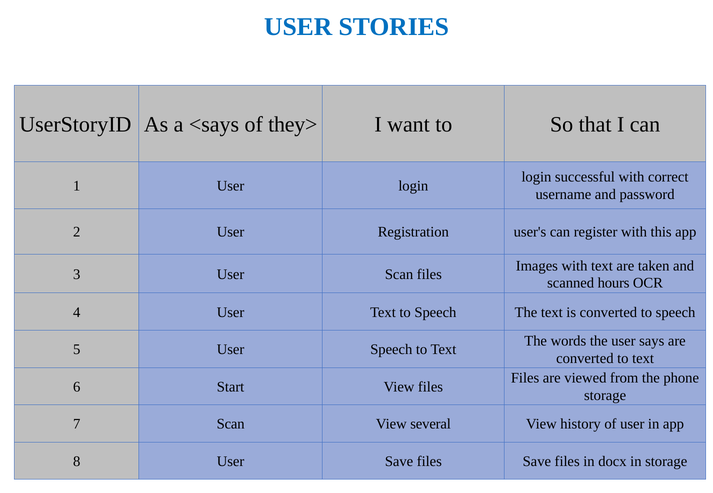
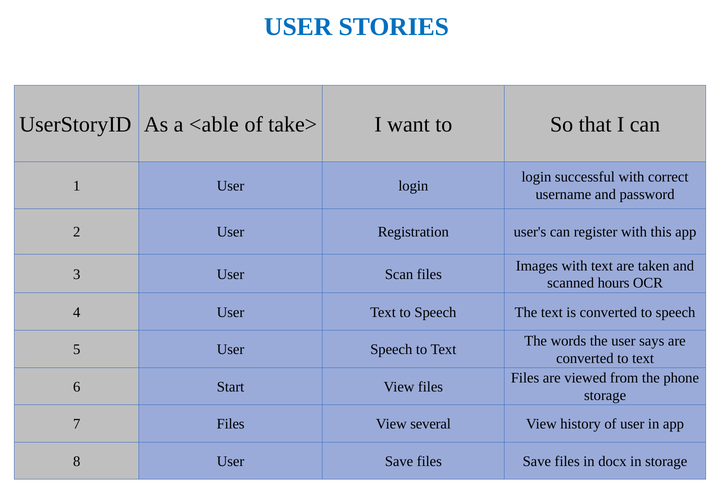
<says: <says -> <able (214, 125)
they>: they> -> take> (293, 125)
7 Scan: Scan -> Files (231, 425)
